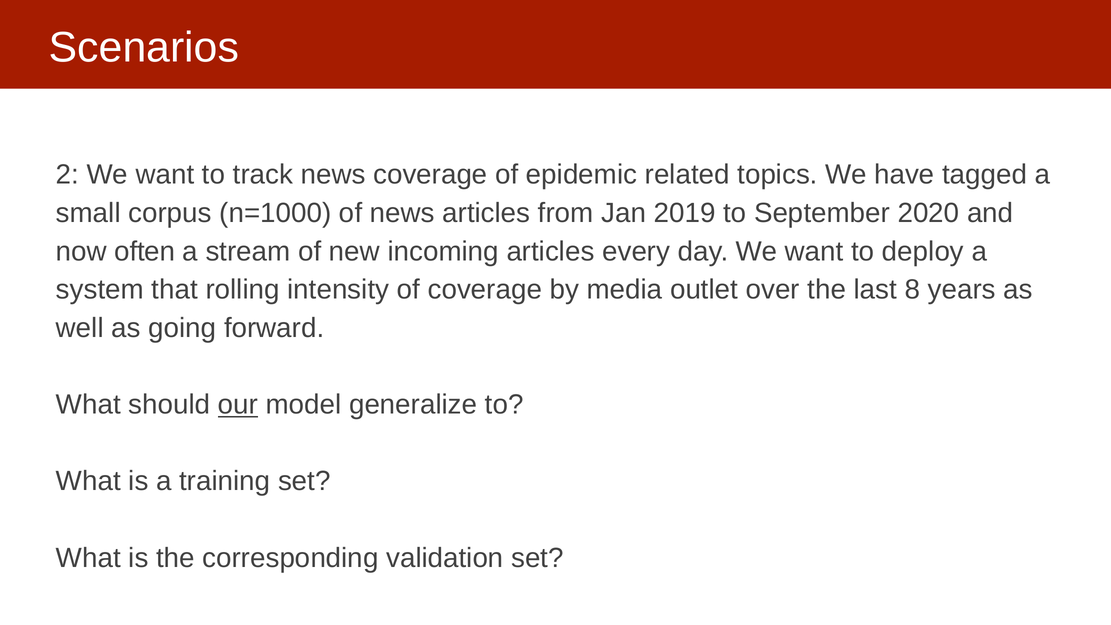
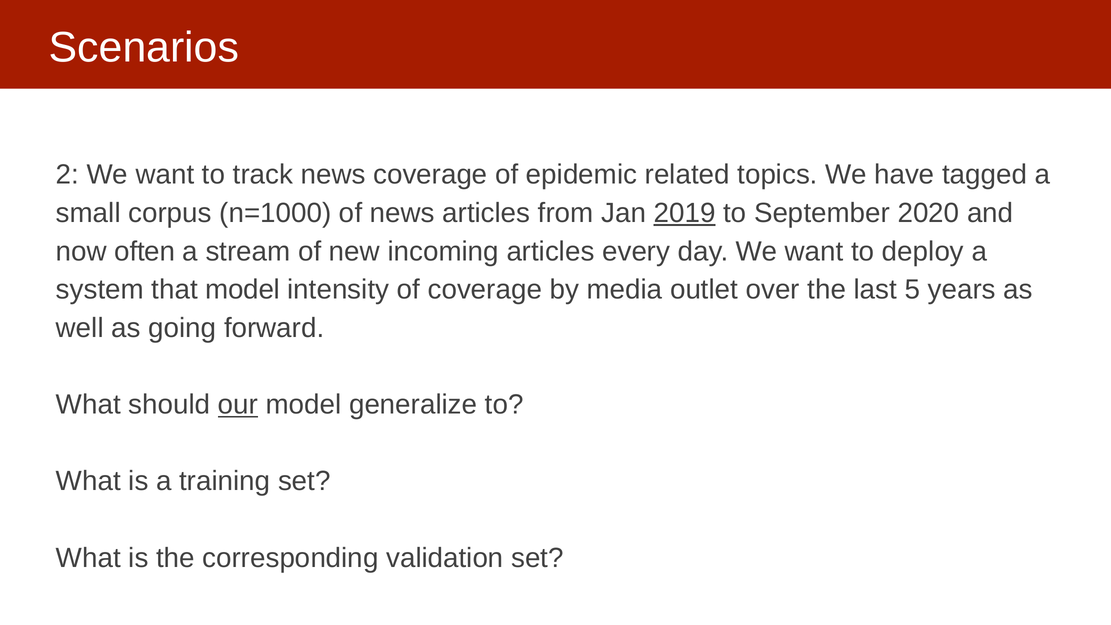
2019 underline: none -> present (685, 213)
that rolling: rolling -> model (243, 290)
8: 8 -> 5 (912, 290)
